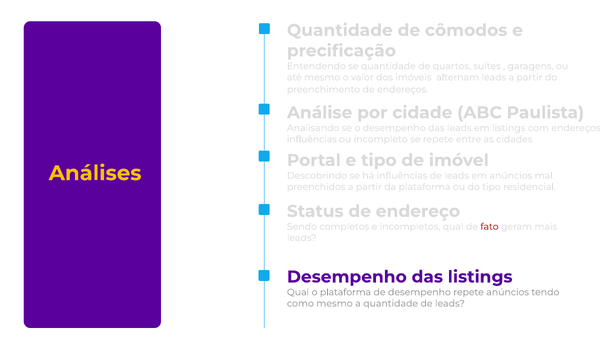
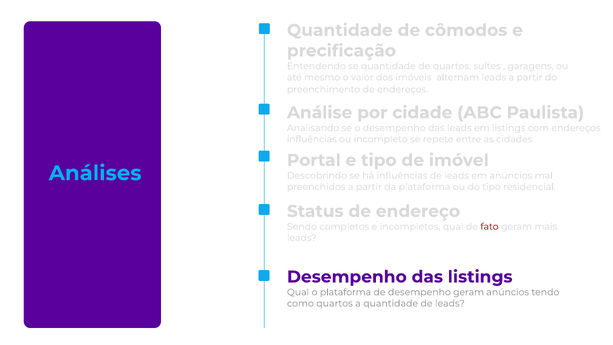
Análises colour: yellow -> light blue (95, 173)
desempenho repete: repete -> geram (469, 292)
como mesmo: mesmo -> quartos (335, 303)
